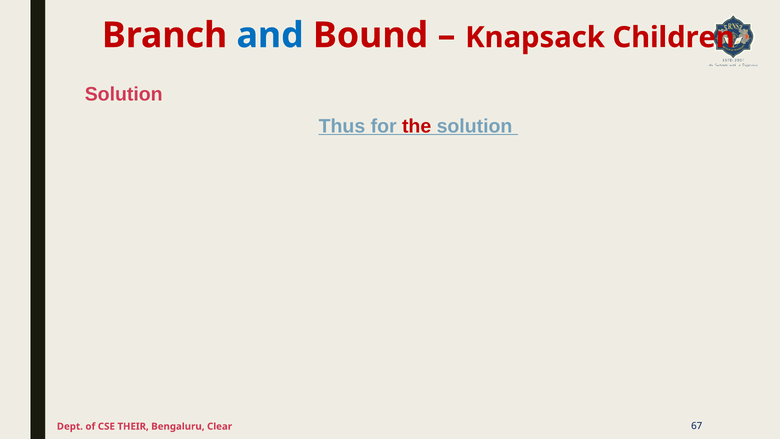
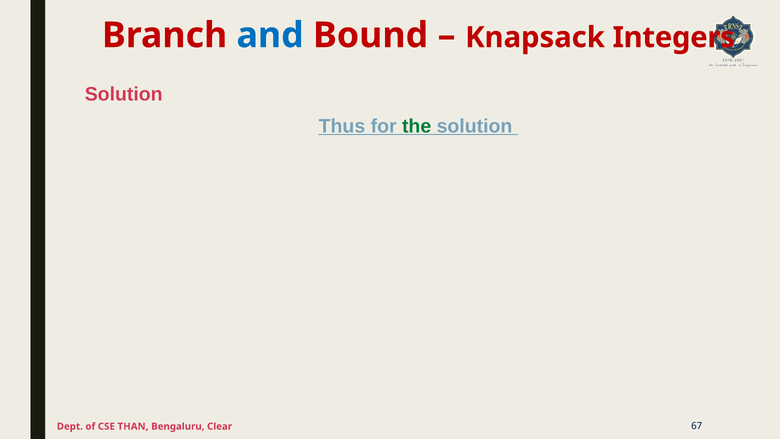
Children: Children -> Integers (674, 37)
the colour: red -> green (417, 126)
THEIR: THEIR -> THAN (133, 426)
